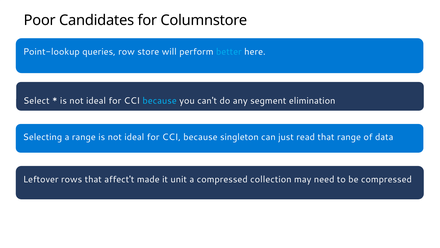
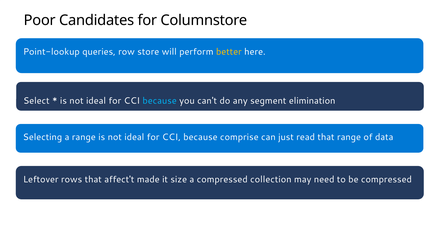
better colour: light blue -> yellow (229, 52)
singleton: singleton -> comprise (239, 137)
unit: unit -> size (179, 179)
